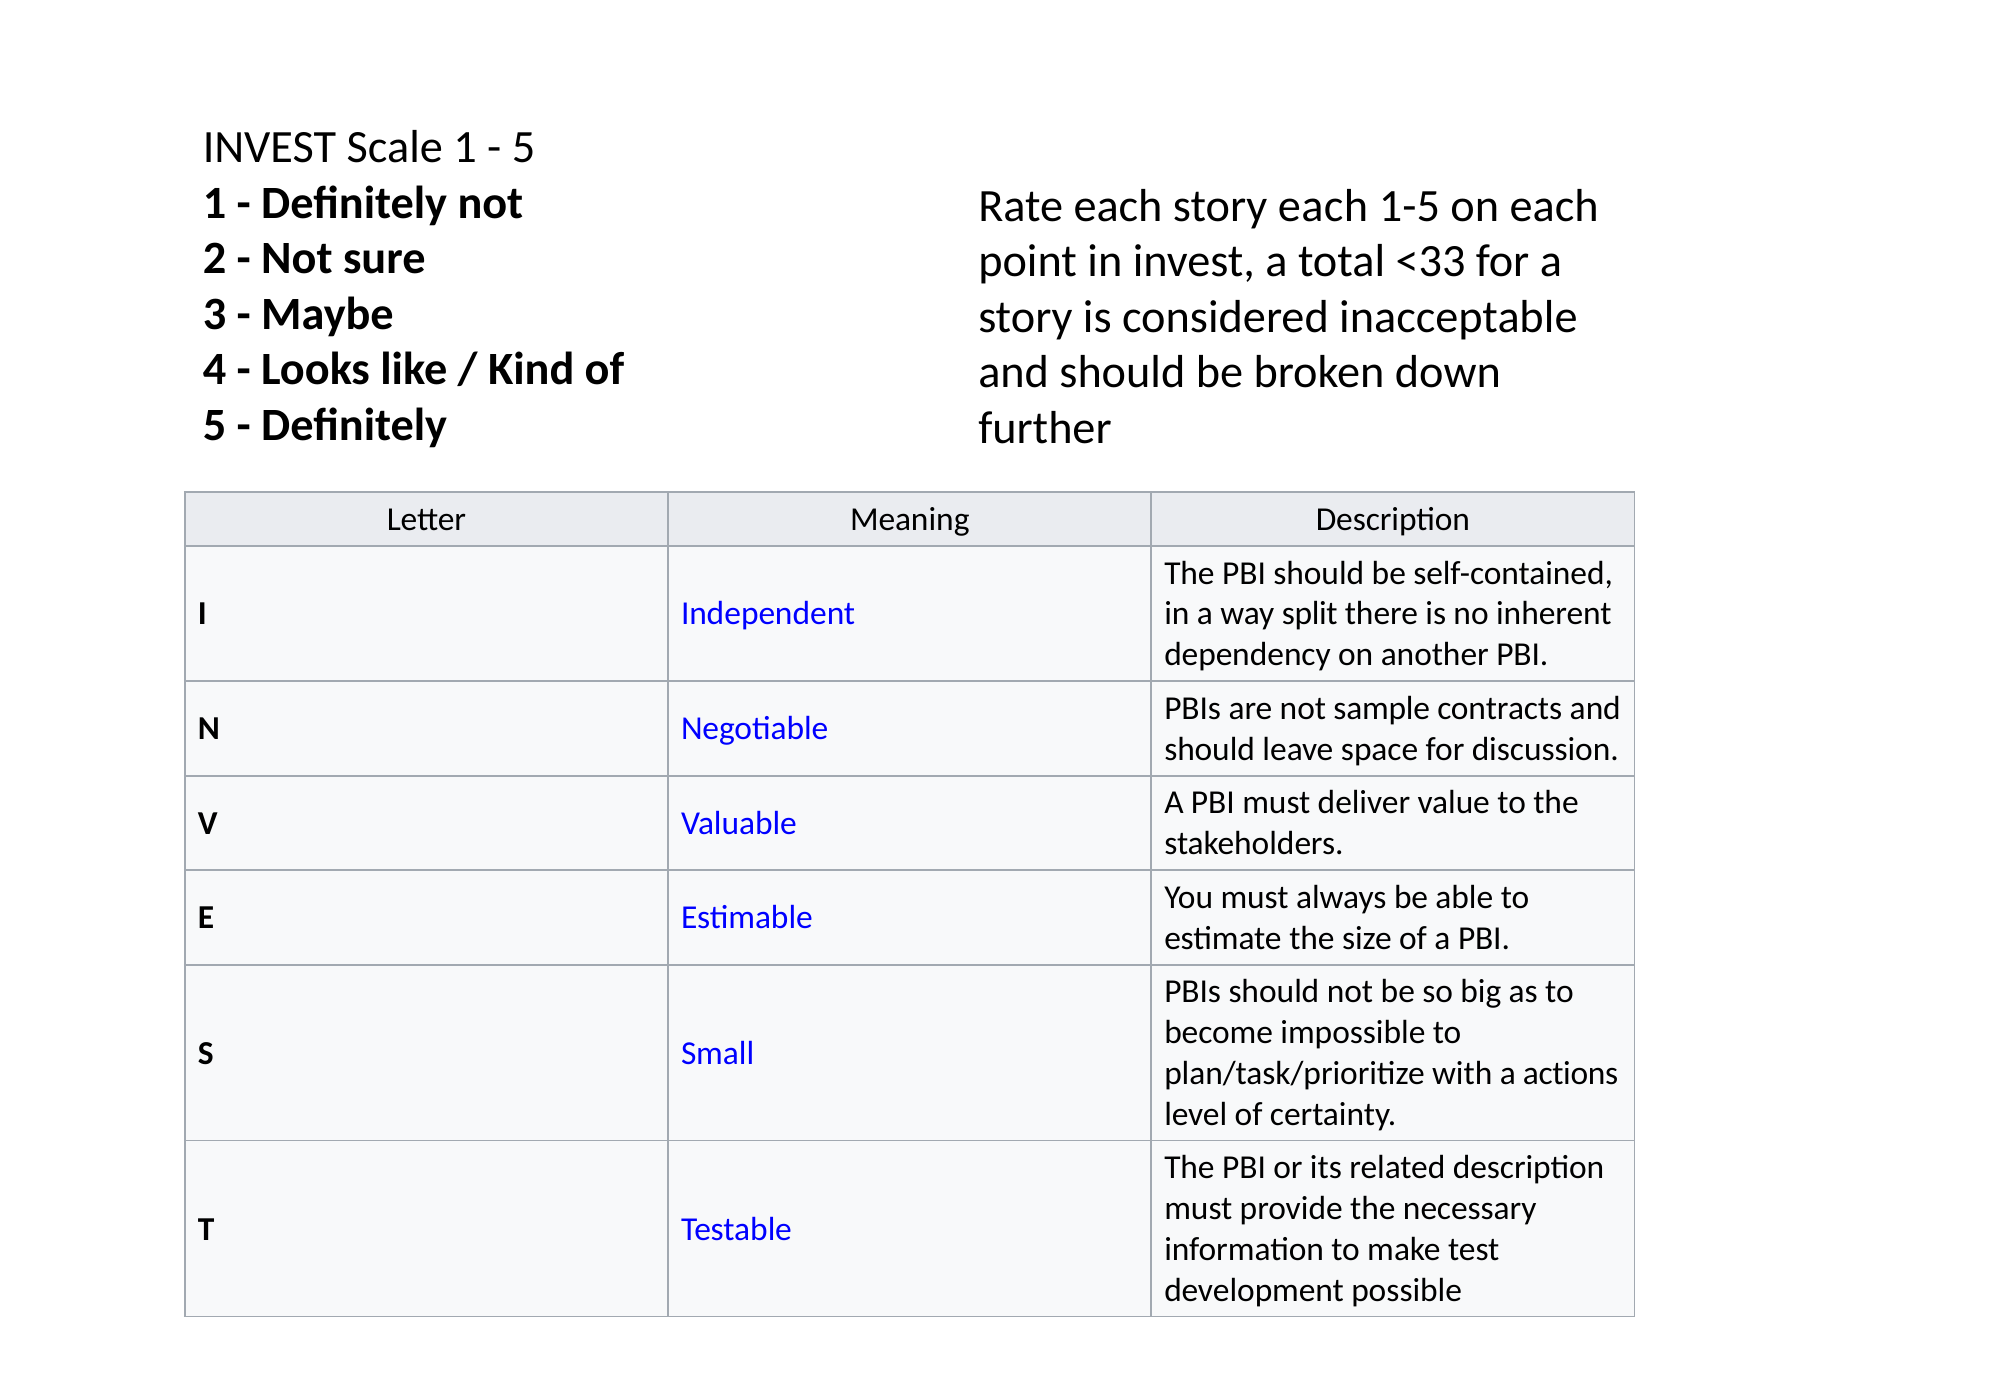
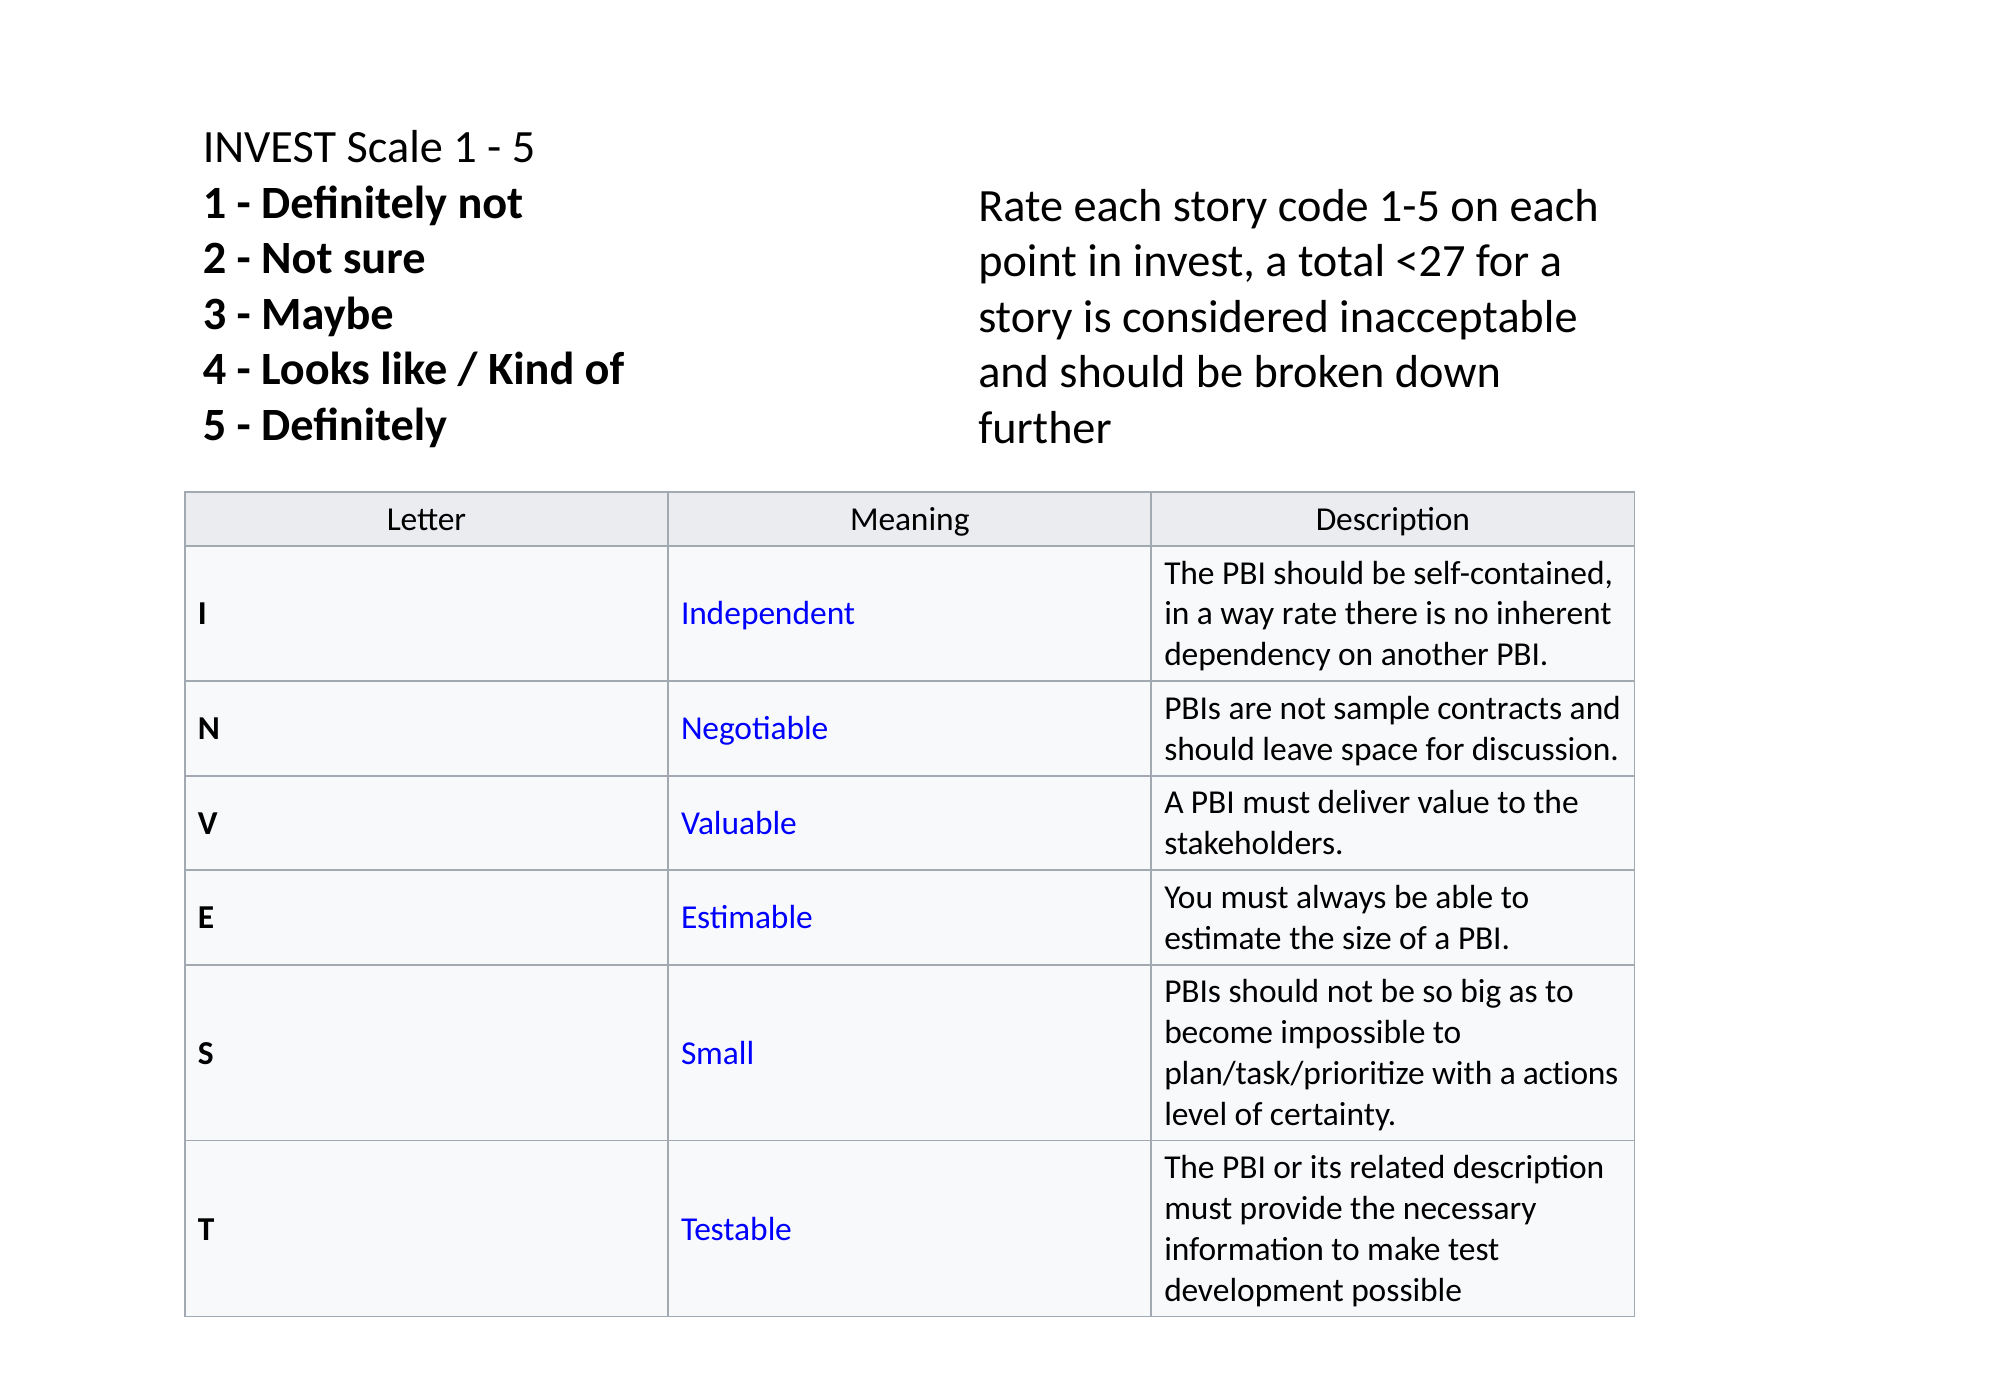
story each: each -> code (1323, 206)
<33: <33 -> <27 (1431, 262)
way split: split -> rate (1310, 614)
